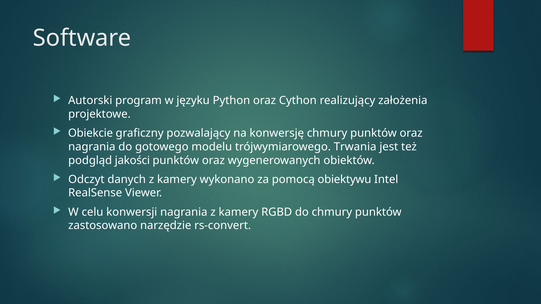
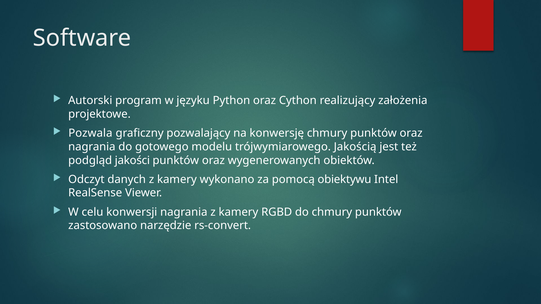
Obiekcie: Obiekcie -> Pozwala (90, 133)
Trwania: Trwania -> Jakością (355, 147)
